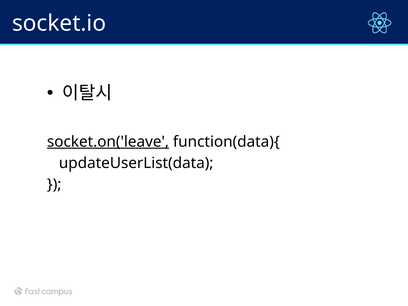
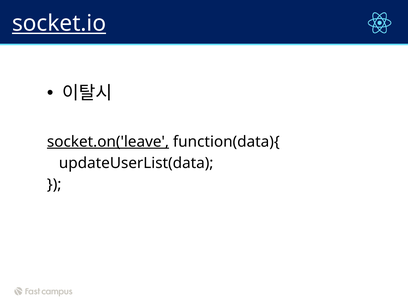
socket.io underline: none -> present (59, 23)
